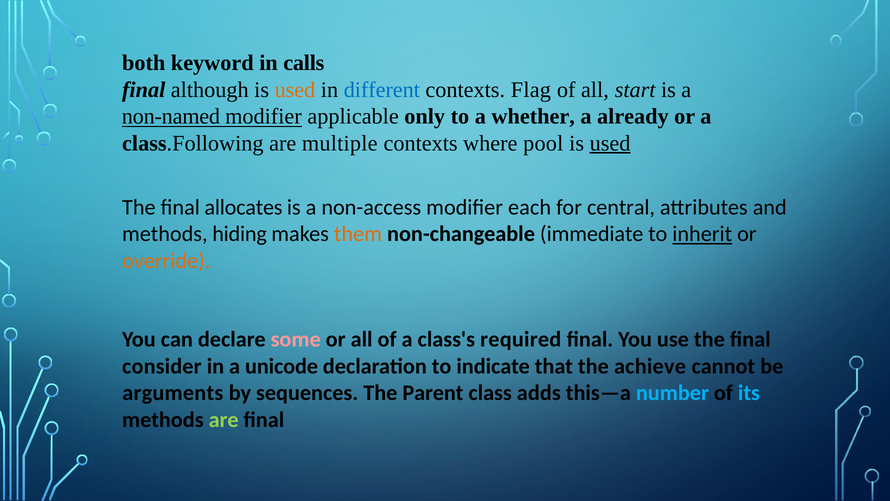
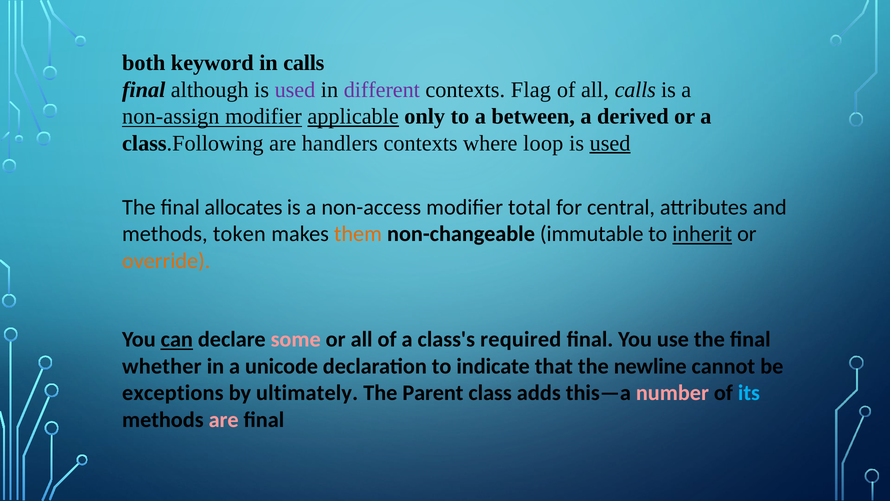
used colour: orange -> purple (295, 90)
different colour: blue -> purple (382, 90)
all start: start -> calls (635, 90)
non-named: non-named -> non-assign (171, 116)
applicable underline: none -> present (353, 116)
whether: whether -> between (533, 116)
already: already -> derived (633, 116)
multiple: multiple -> handlers (340, 143)
pool: pool -> loop (543, 143)
each: each -> total (530, 207)
hiding: hiding -> token (239, 234)
immediate: immediate -> immutable (592, 234)
can underline: none -> present (177, 339)
consider: consider -> whether (162, 366)
achieve: achieve -> newline (650, 366)
arguments: arguments -> exceptions (173, 393)
sequences: sequences -> ultimately (307, 393)
number colour: light blue -> pink (672, 393)
are colour: light green -> pink (224, 419)
